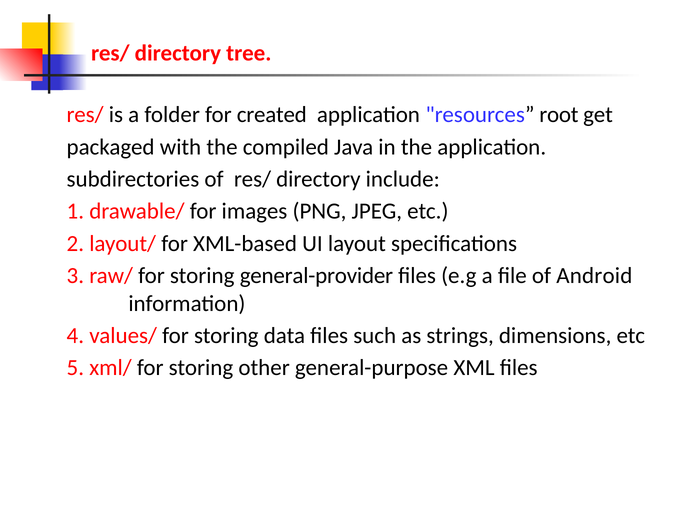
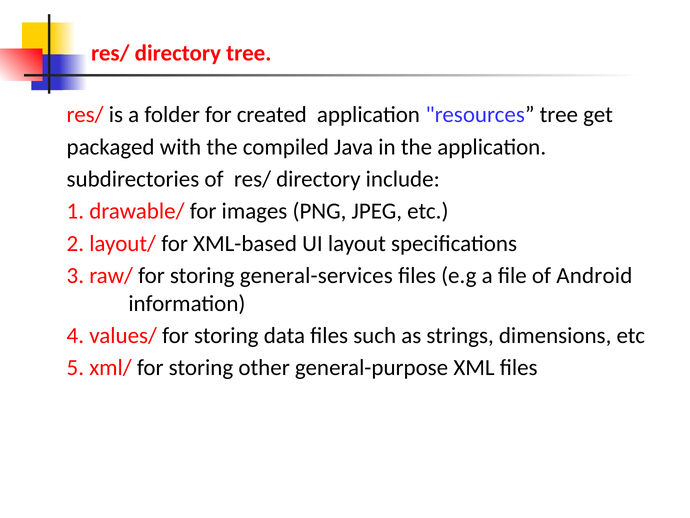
resources root: root -> tree (559, 115)
general-provider: general-provider -> general-services (316, 276)
